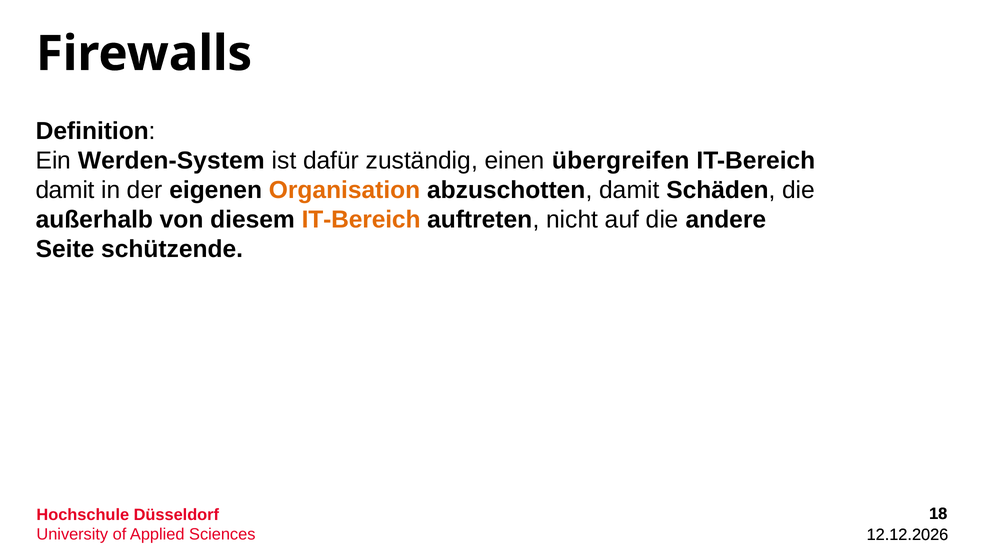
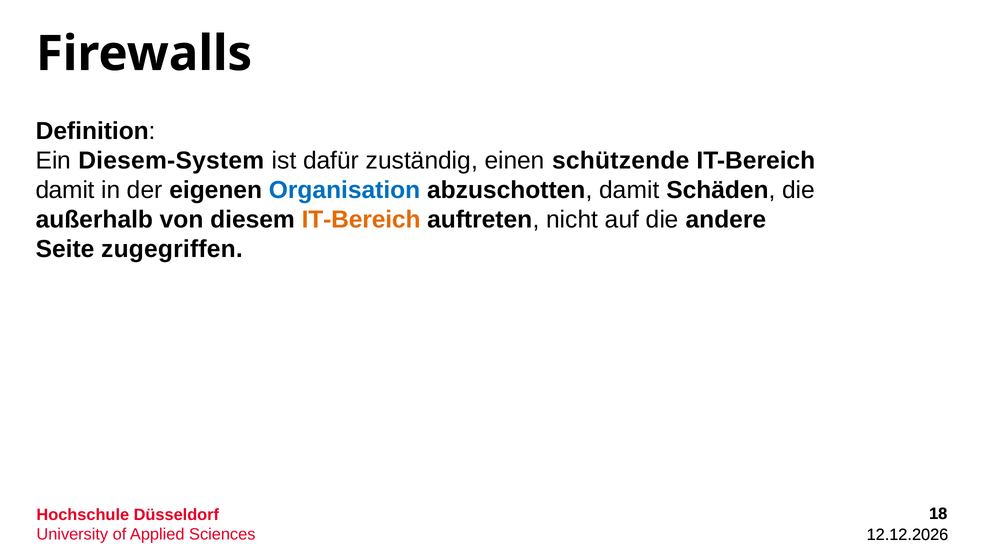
Werden-System: Werden-System -> Diesem-System (171, 161)
übergreifen: übergreifen -> schützende (621, 161)
Organisation colour: orange -> blue (345, 190)
schützende: schützende -> zugegriffen (172, 249)
